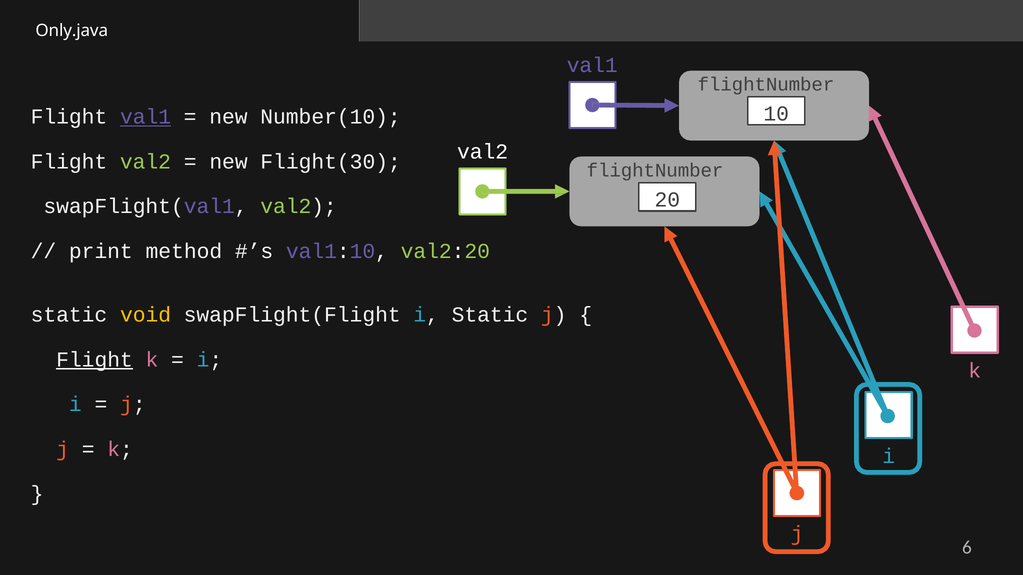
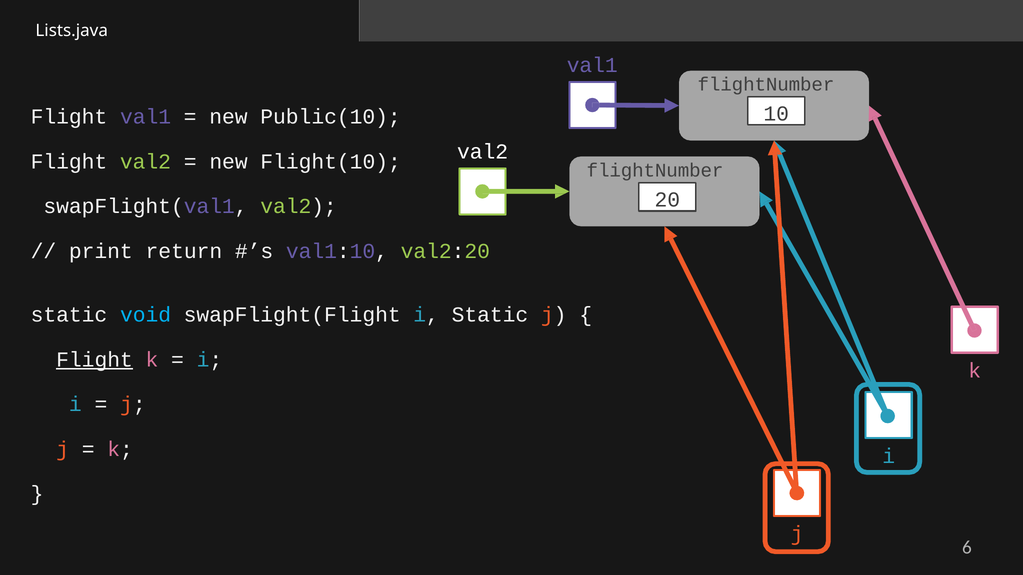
Only.java: Only.java -> Lists.java (72, 31)
val1 underline: present -> none (146, 117)
Number(10: Number(10 -> Public(10 (331, 117)
Flight(30: Flight(30 -> Flight(10 (331, 162)
method: method -> return (184, 251)
void colour: yellow -> light blue (146, 315)
